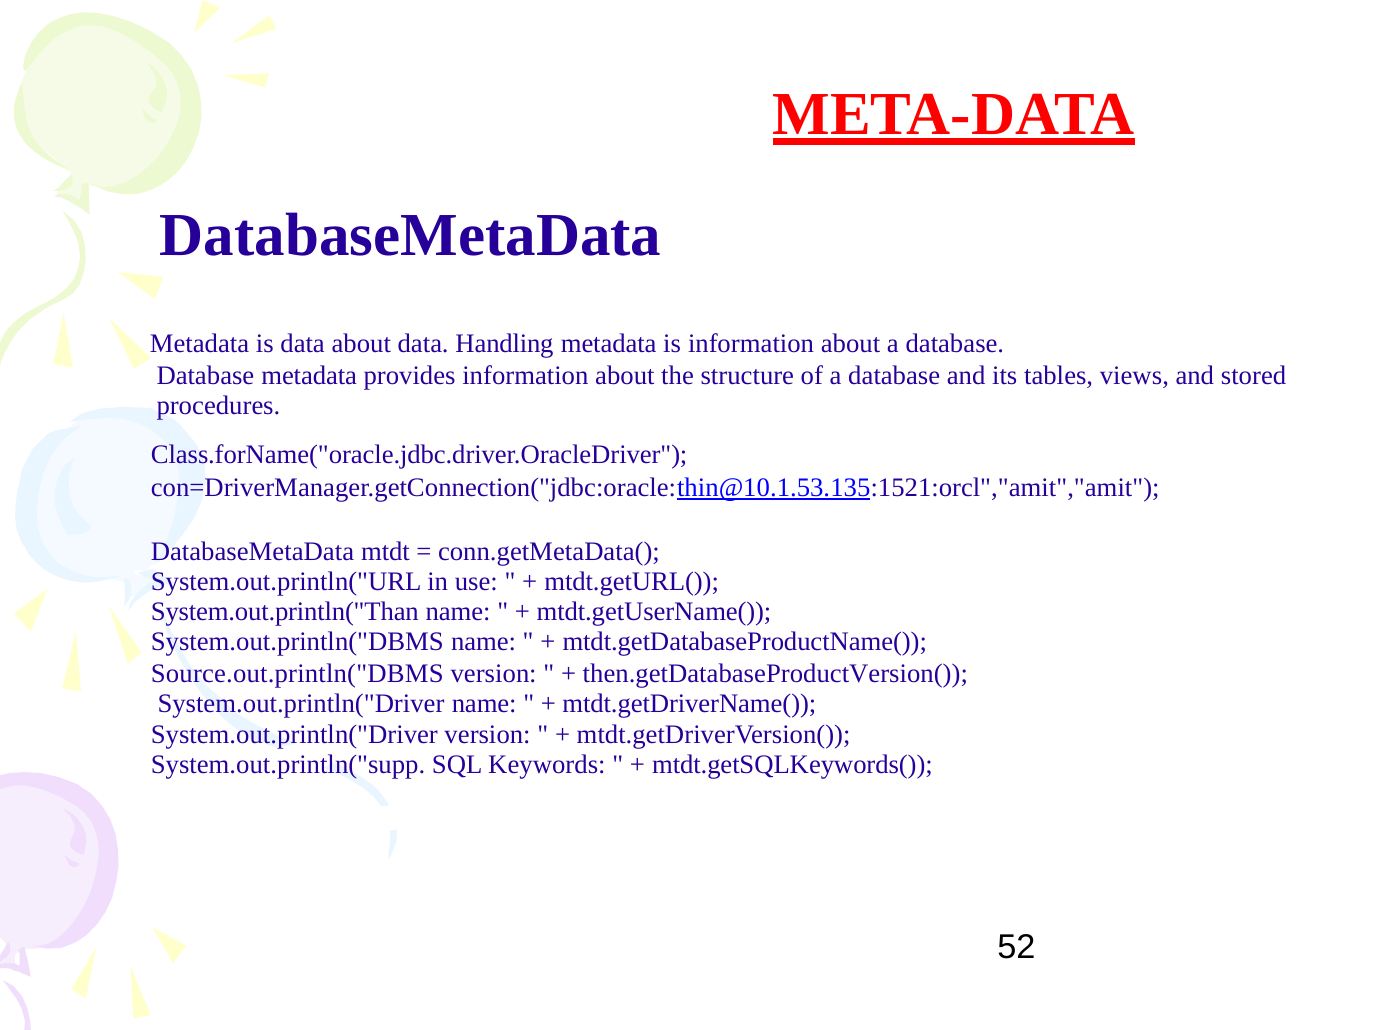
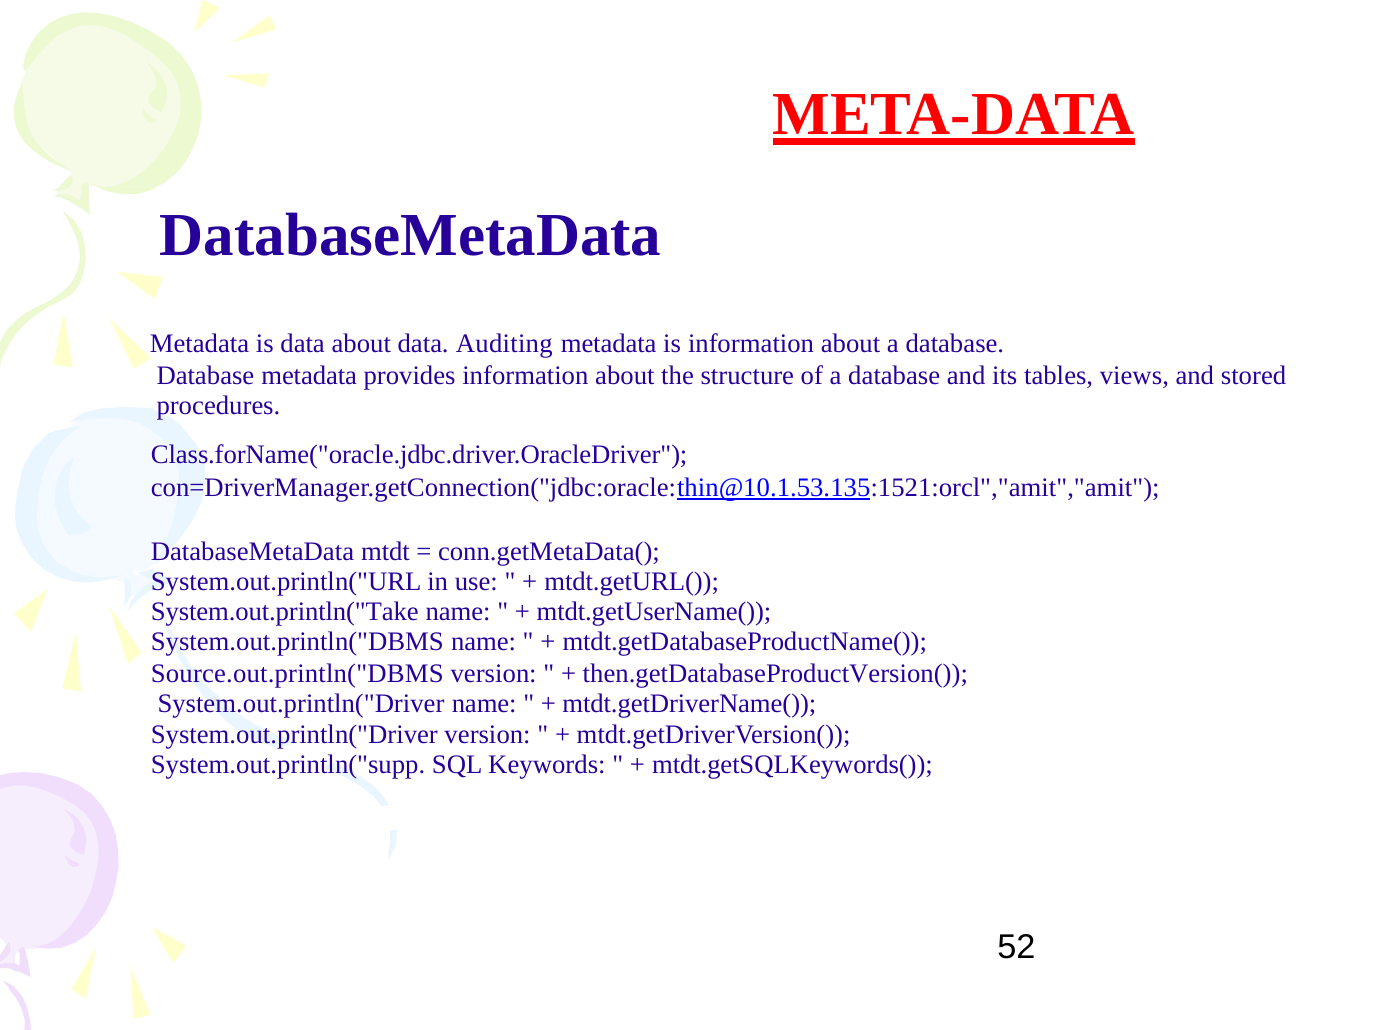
Handling: Handling -> Auditing (504, 343)
System.out.println("Than: System.out.println("Than -> System.out.println("Take (285, 612)
